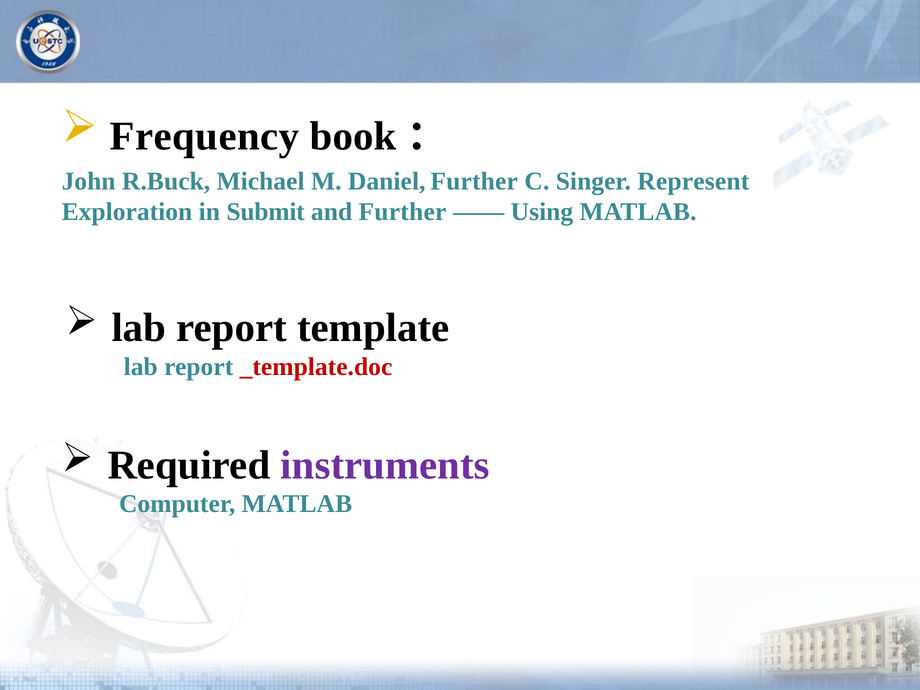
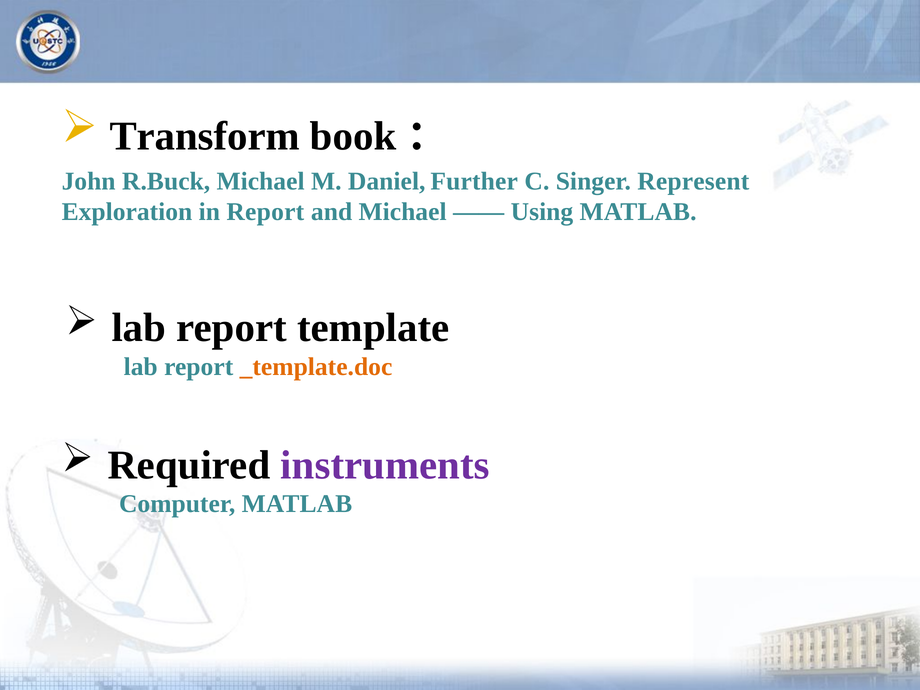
Frequency: Frequency -> Transform (205, 136)
in Submit: Submit -> Report (265, 212)
and Further: Further -> Michael (403, 212)
_template.doc colour: red -> orange (316, 367)
